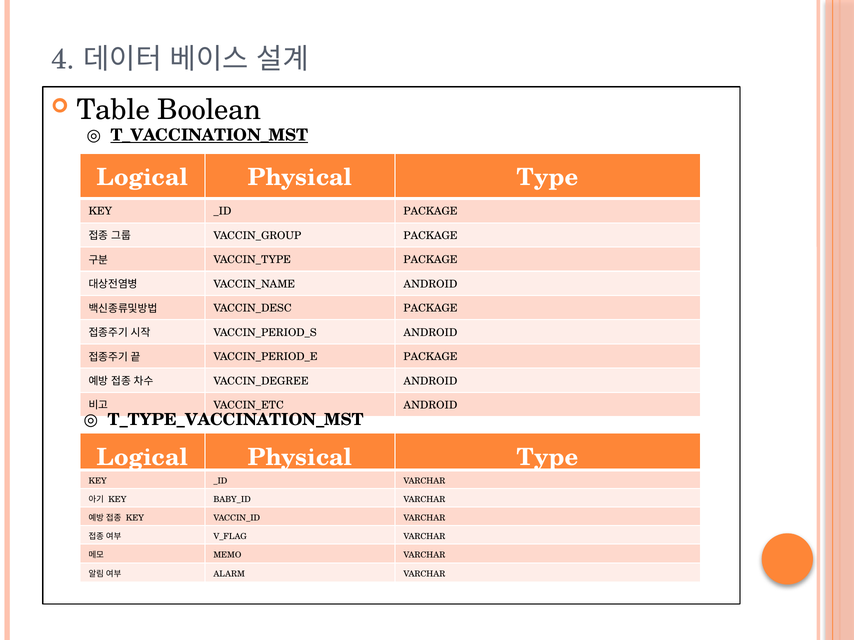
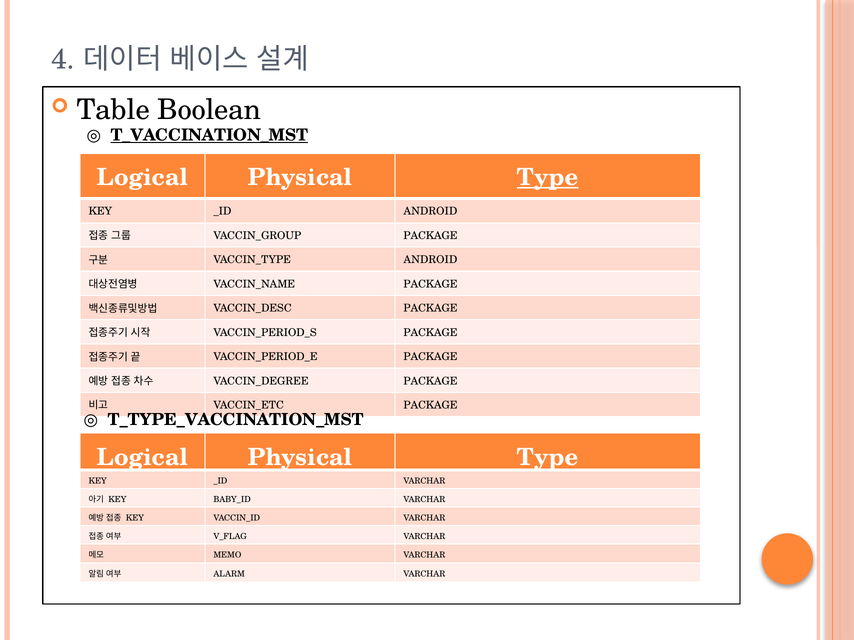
Type underline: none -> present (548, 178)
PACKAGE: PACKAGE -> ANDROID (430, 212)
PACKAGE: PACKAGE -> ANDROID (430, 260)
ANDROID: ANDROID -> PACKAGE (431, 284)
ANDROID: ANDROID -> PACKAGE (431, 333)
ANDROID: ANDROID -> PACKAGE (431, 381)
ANDROID: ANDROID -> PACKAGE (431, 406)
